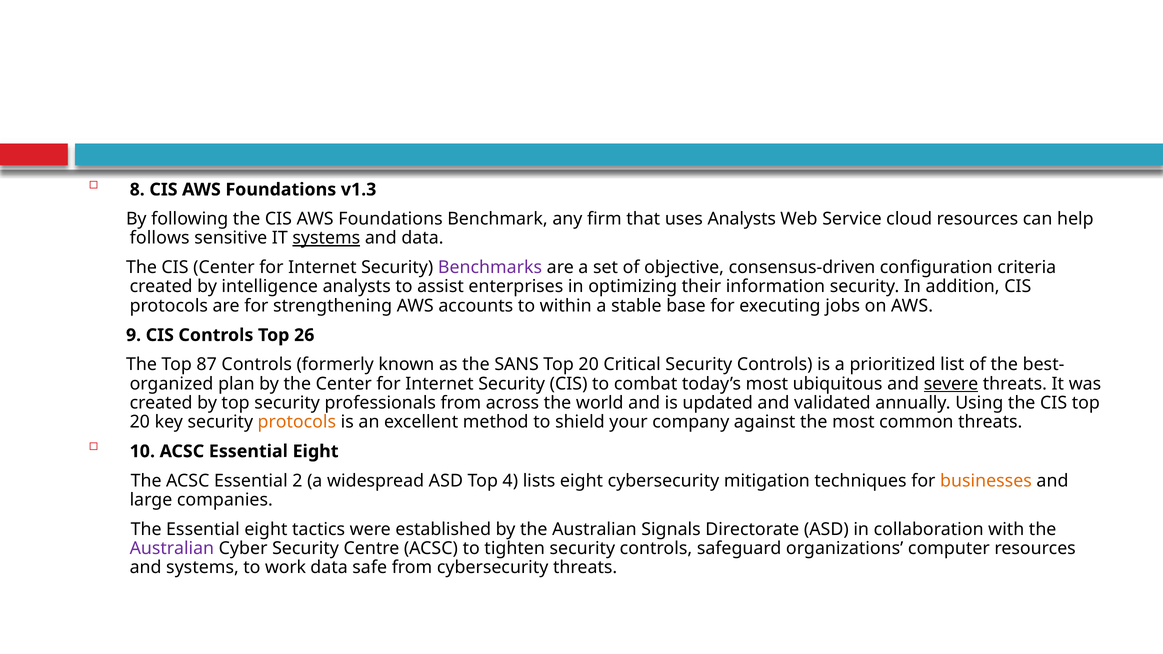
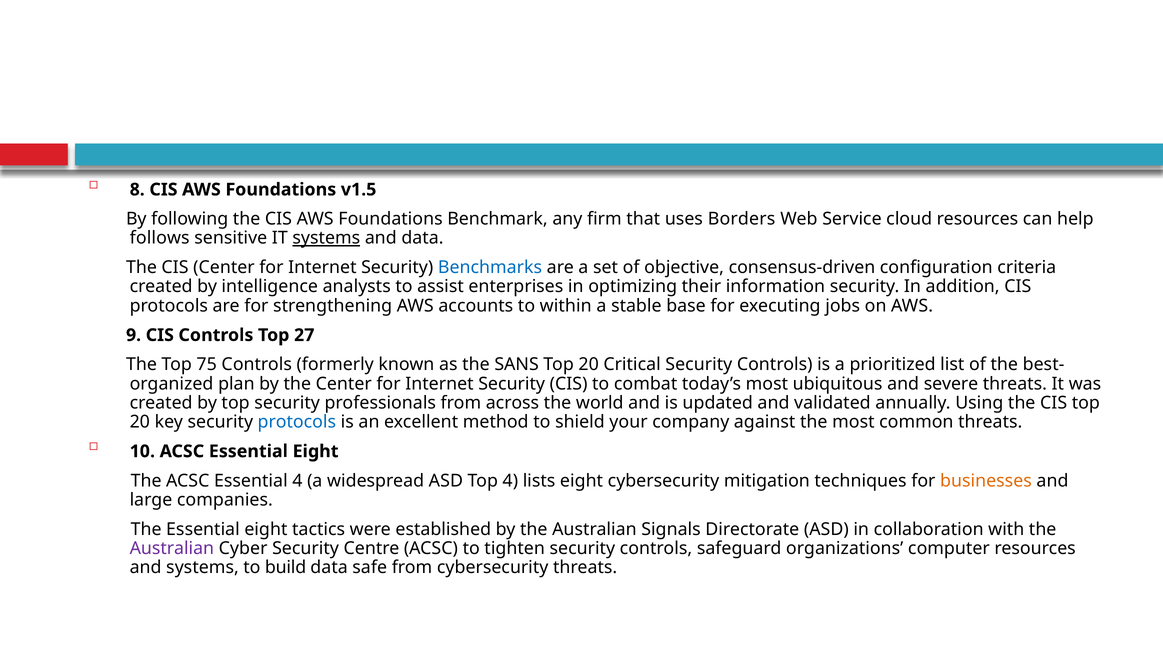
v1.3: v1.3 -> v1.5 (359, 190)
uses Analysts: Analysts -> Borders (742, 219)
Benchmarks colour: purple -> blue (490, 268)
26: 26 -> 27 (304, 335)
87: 87 -> 75 (207, 365)
severe underline: present -> none (951, 384)
protocols colour: orange -> blue (297, 422)
Essential 2: 2 -> 4 (297, 481)
work: work -> build (286, 568)
